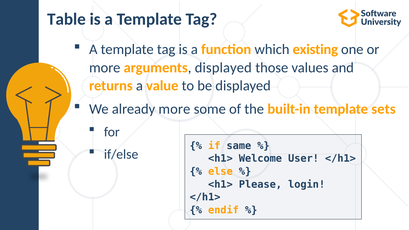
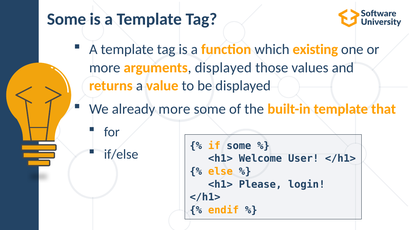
Table: Table -> Some (67, 19)
sets: sets -> that (384, 109)
if same: same -> some (239, 146)
